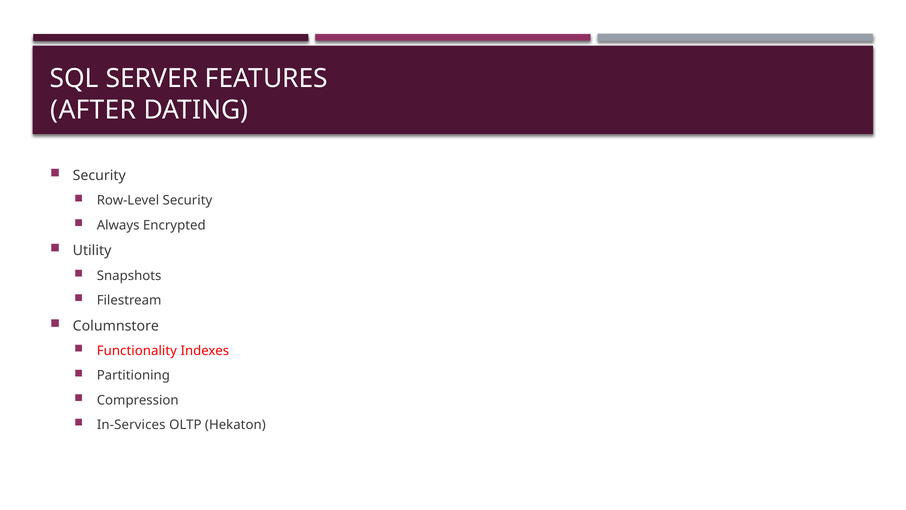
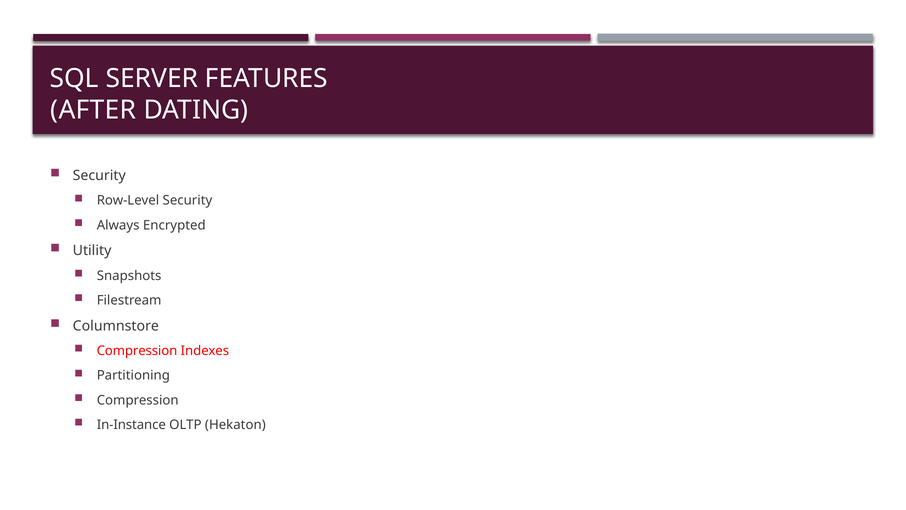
Functionality: Functionality -> Compression (137, 351)
In-Services: In-Services -> In-Instance (131, 424)
